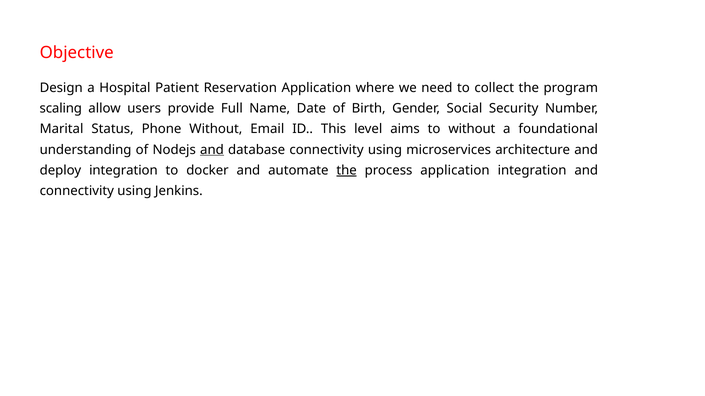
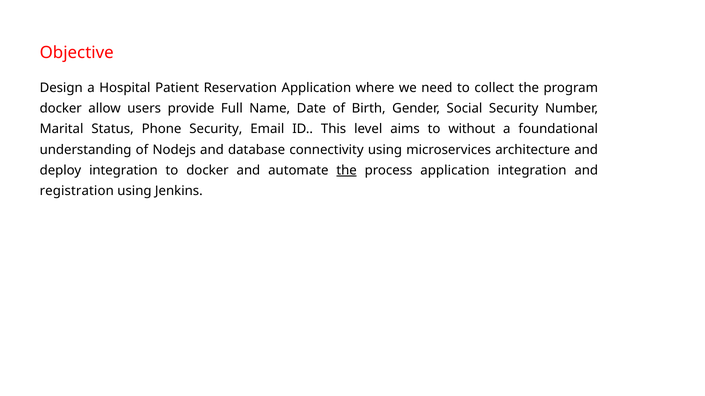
scaling: scaling -> docker (61, 109)
Phone Without: Without -> Security (216, 129)
and underline: present -> none (212, 150)
connectivity: connectivity -> registration (77, 191)
